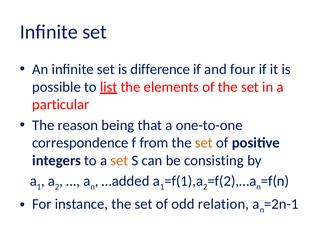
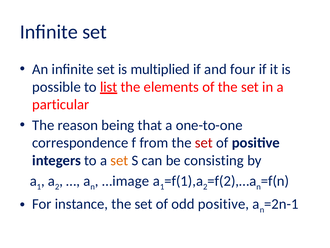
difference: difference -> multiplied (160, 69)
set colour: orange -> red (204, 143)
…added: …added -> …image (126, 181)
odd relation: relation -> positive (223, 204)
